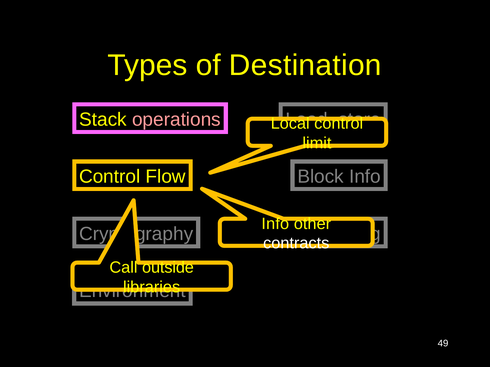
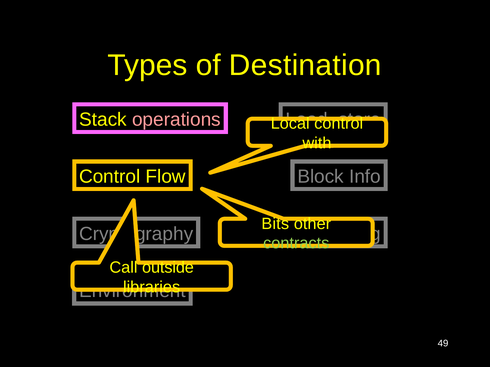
limit: limit -> with (317, 143)
Info: Info -> Bits (275, 224)
contracts colour: white -> light green (296, 244)
